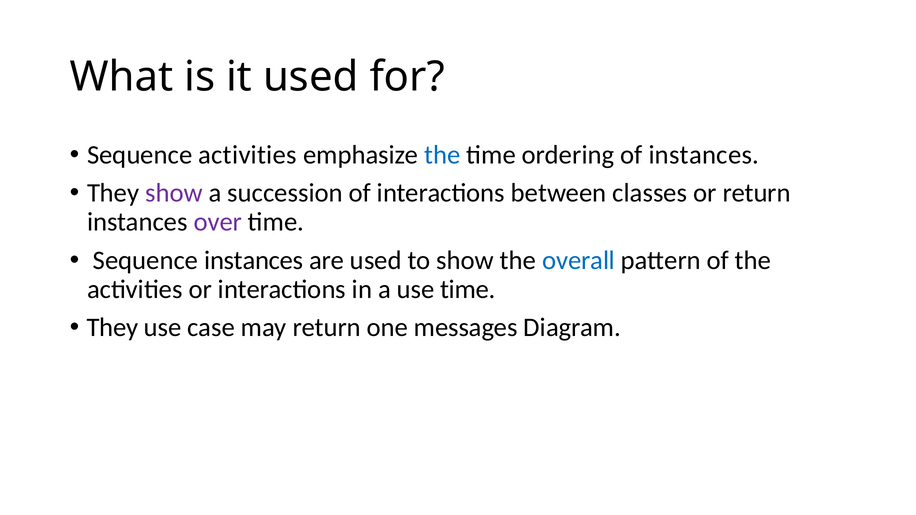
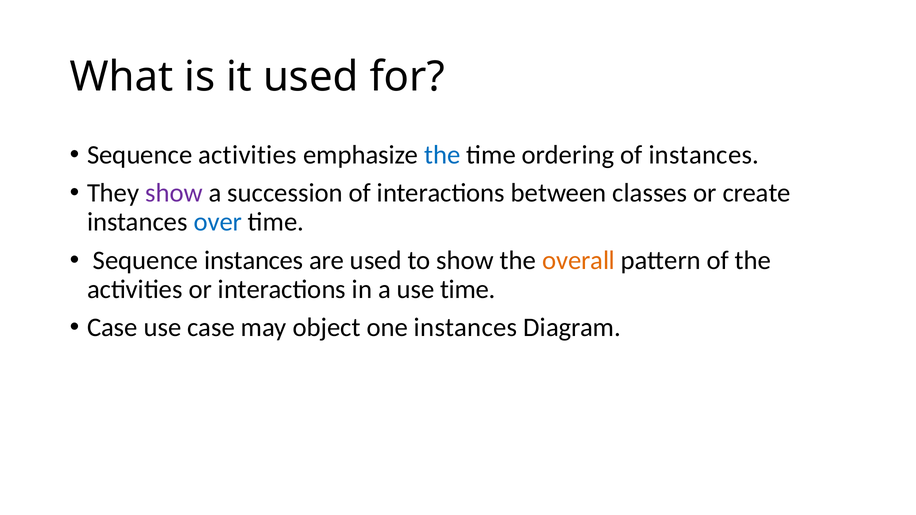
or return: return -> create (757, 193)
over colour: purple -> blue (218, 222)
overall colour: blue -> orange (579, 261)
They: They -> Case (112, 328)
may return: return -> object (327, 328)
one messages: messages -> instances (466, 328)
